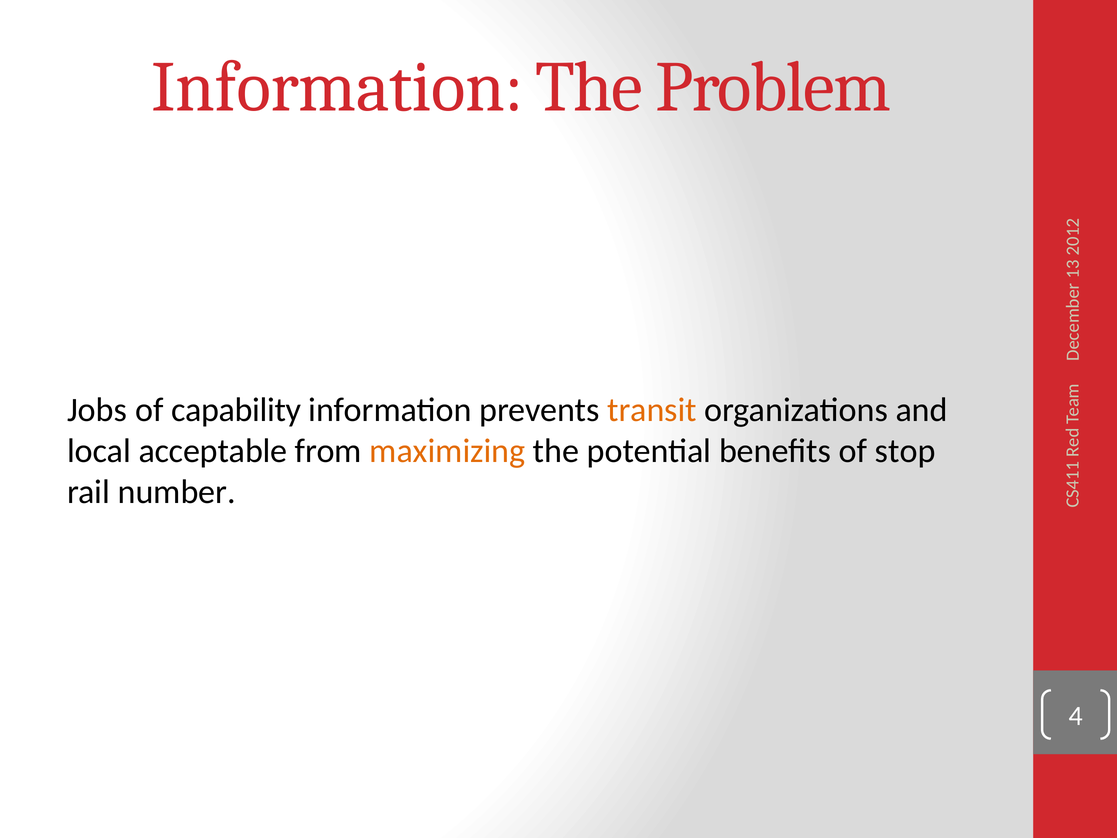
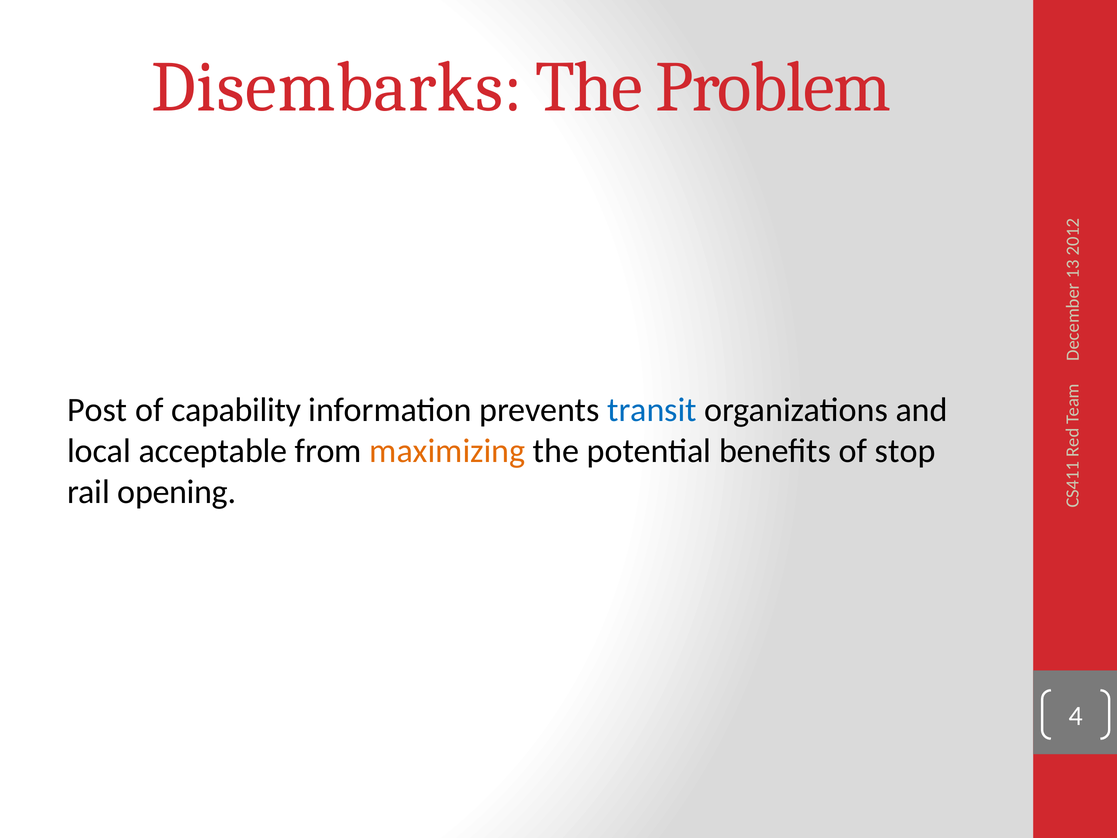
Information: Information -> Disembarks (337, 87)
Jobs: Jobs -> Post (97, 410)
transit colour: orange -> blue (652, 410)
number: number -> opening (177, 492)
